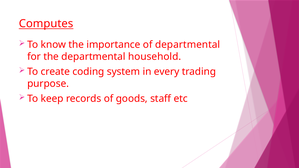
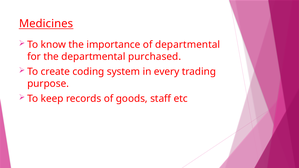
Computes: Computes -> Medicines (46, 24)
household: household -> purchased (155, 57)
